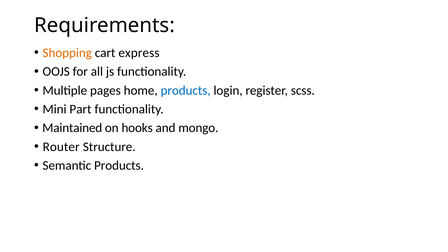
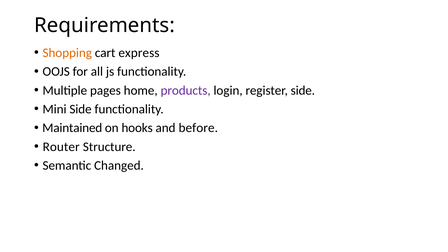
products colour: blue -> purple (186, 90)
register scss: scss -> side (303, 90)
Mini Part: Part -> Side (81, 109)
mongo: mongo -> before (198, 128)
Semantic Products: Products -> Changed (119, 166)
